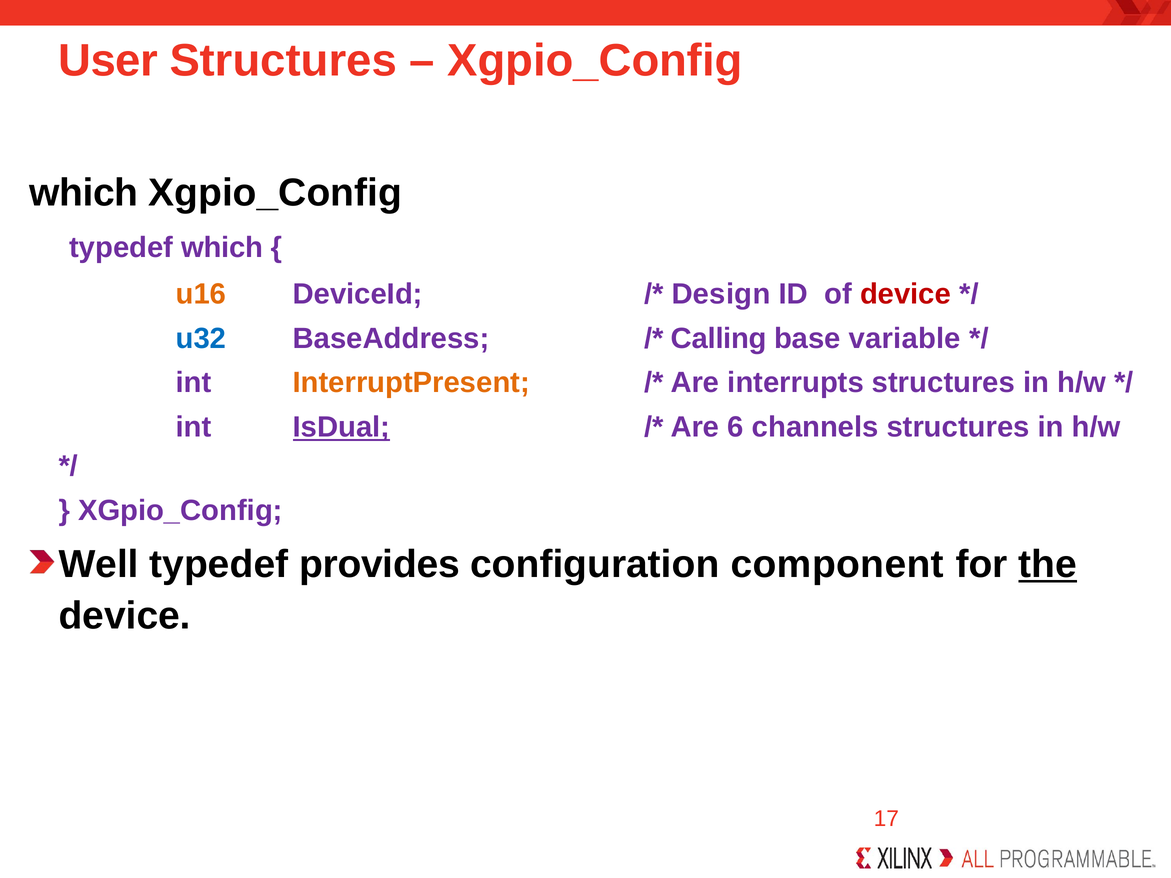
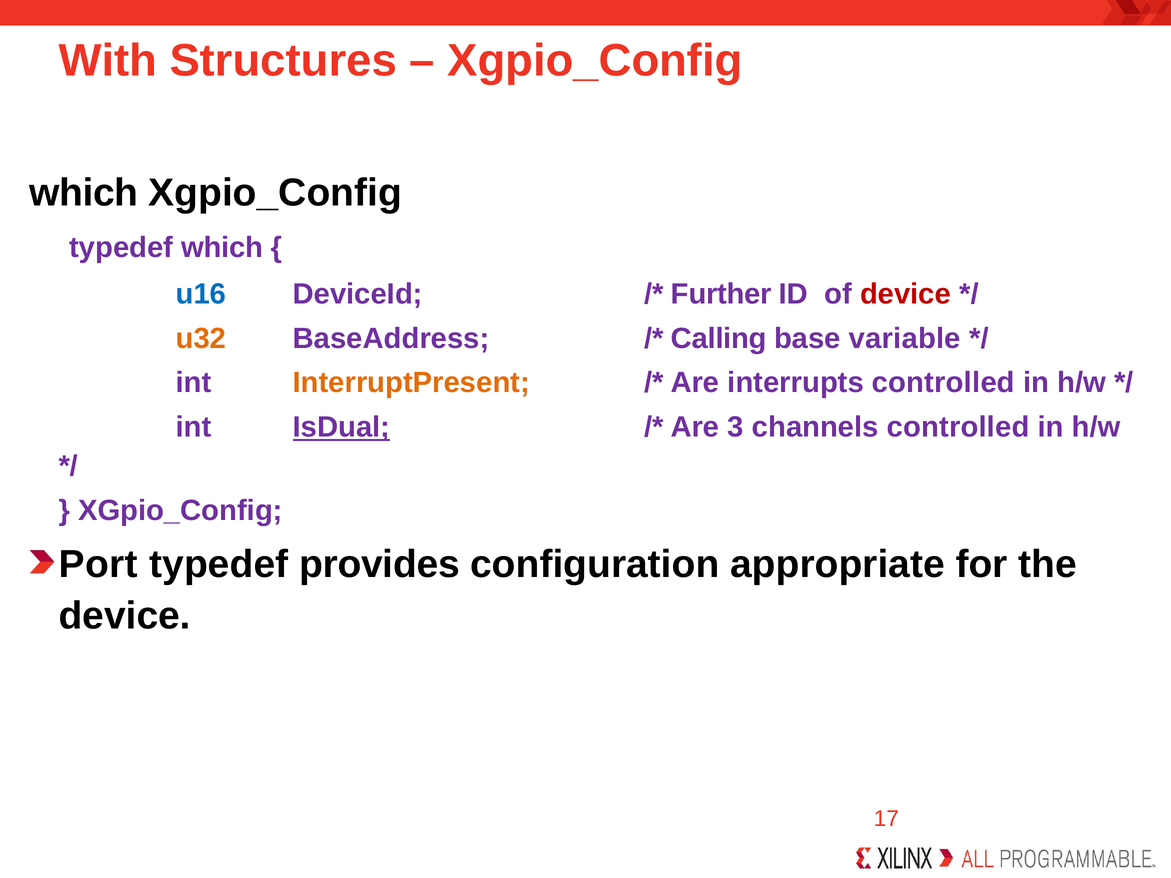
User: User -> With (108, 61)
u16 colour: orange -> blue (201, 294)
Design: Design -> Further (721, 294)
u32 colour: blue -> orange (201, 338)
interrupts structures: structures -> controlled (943, 383)
6: 6 -> 3 (736, 427)
channels structures: structures -> controlled (958, 427)
Well: Well -> Port (98, 565)
component: component -> appropriate (838, 565)
the underline: present -> none (1048, 565)
